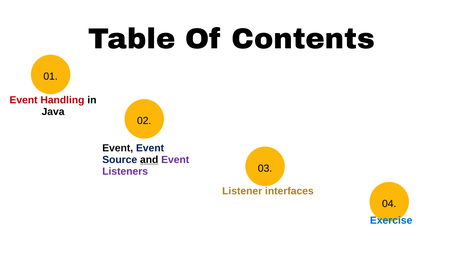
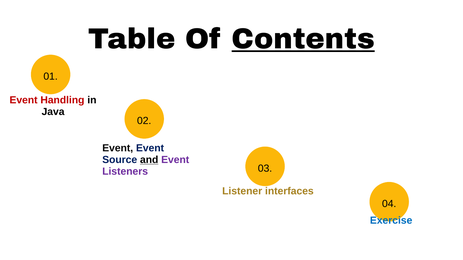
Contents underline: none -> present (303, 39)
